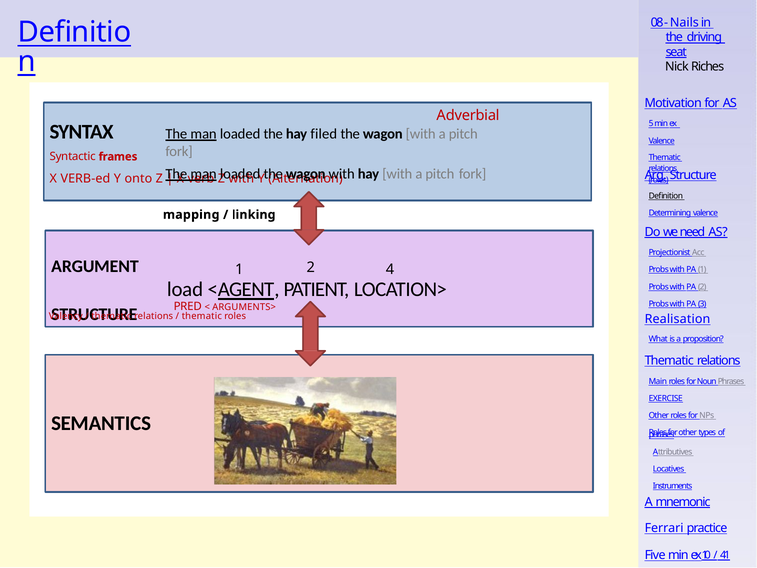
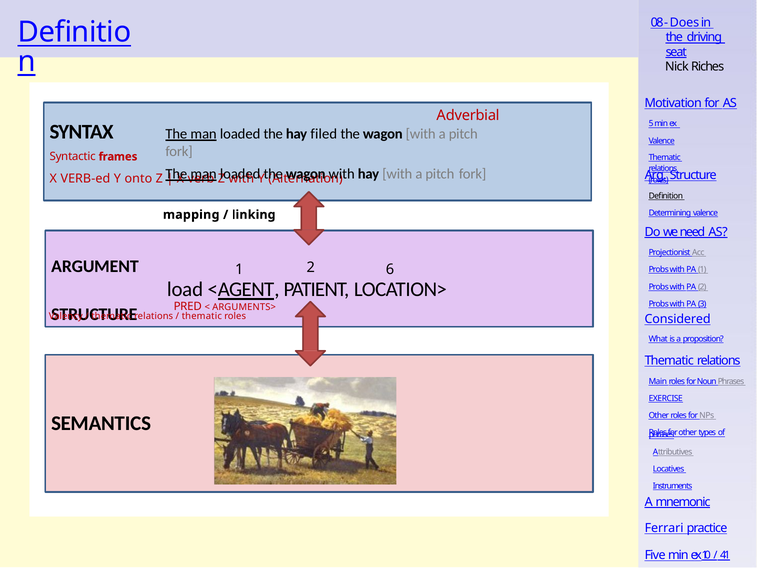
Nails: Nails -> Does (684, 23)
4: 4 -> 6 (390, 270)
Realisation: Realisation -> Considered (678, 319)
